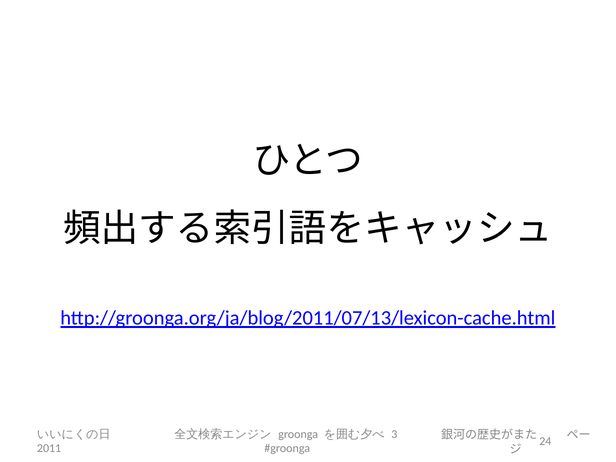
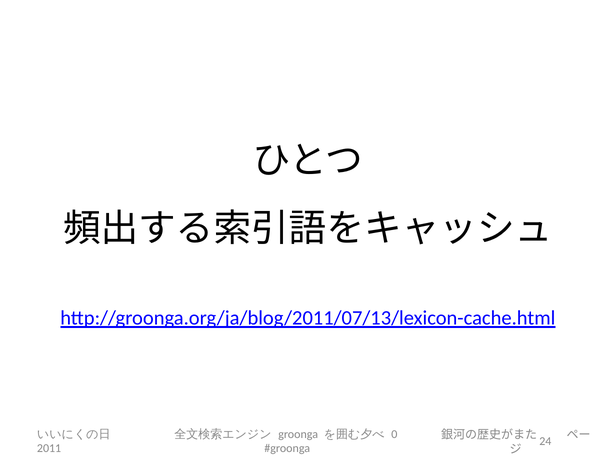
3: 3 -> 0 (394, 434)
